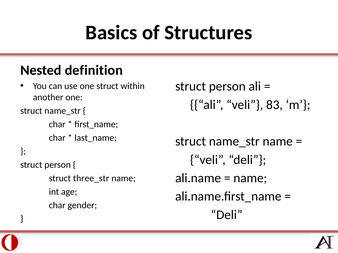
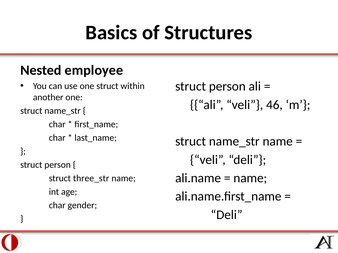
definition: definition -> employee (94, 70)
83: 83 -> 46 (274, 105)
